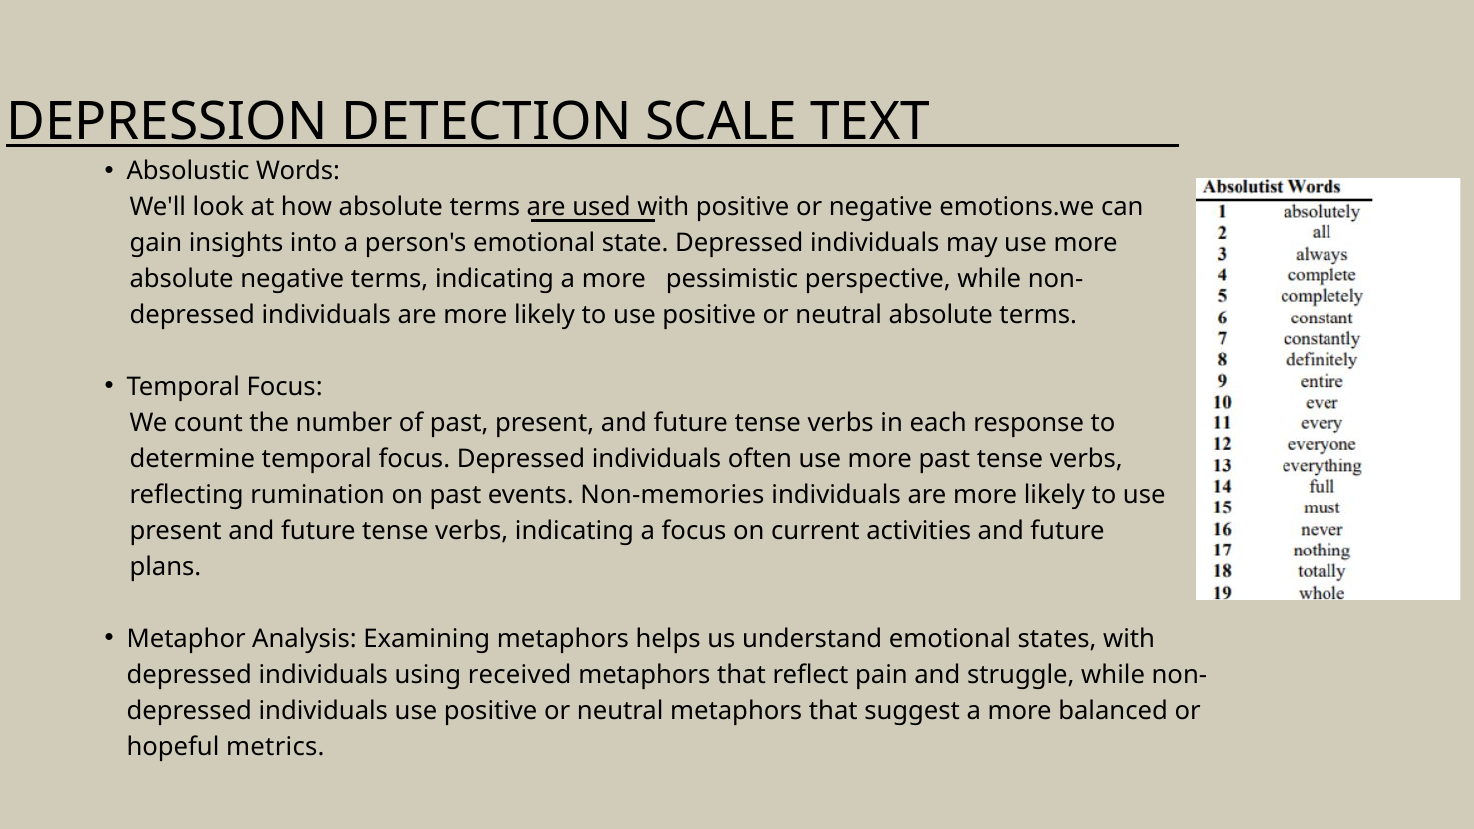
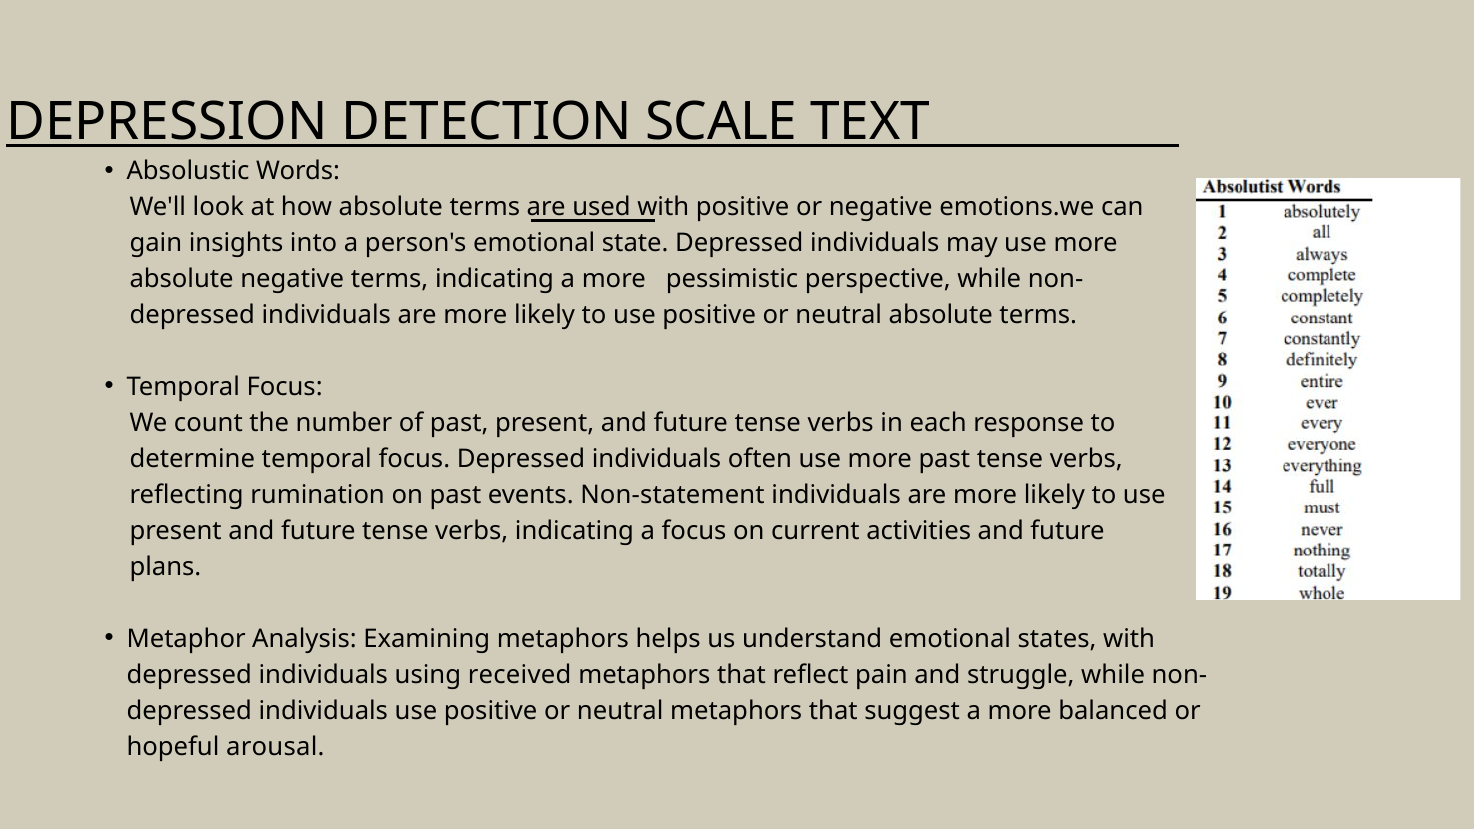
Non-memories: Non-memories -> Non-statement (672, 495)
metrics: metrics -> arousal (275, 747)
